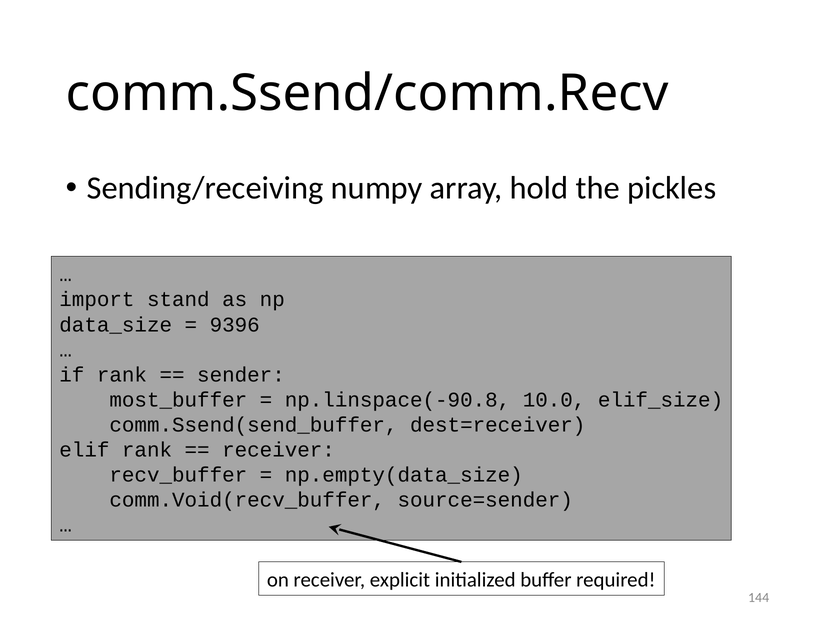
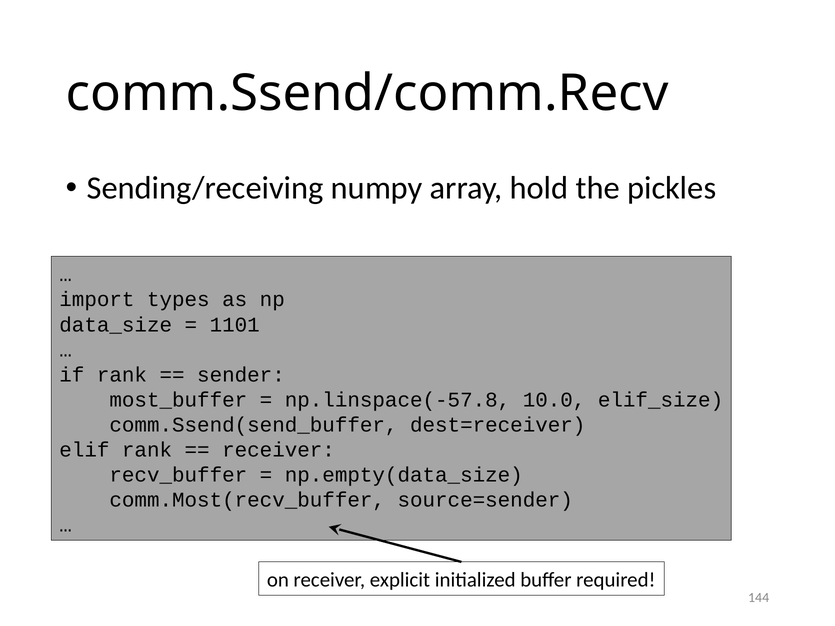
stand: stand -> types (178, 300)
9396: 9396 -> 1101 (235, 325)
np.linspace(-90.8: np.linspace(-90.8 -> np.linspace(-57.8 (398, 400)
comm.Void(recv_buffer: comm.Void(recv_buffer -> comm.Most(recv_buffer (247, 500)
